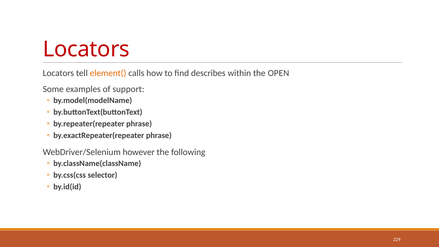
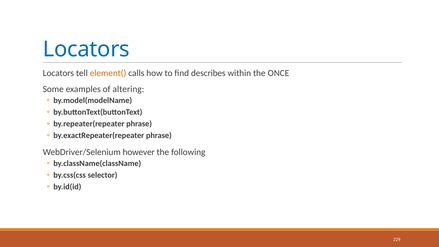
Locators colour: red -> blue (86, 49)
OPEN: OPEN -> ONCE (278, 73)
support: support -> altering (128, 89)
